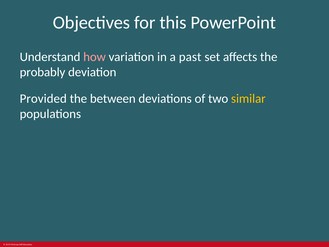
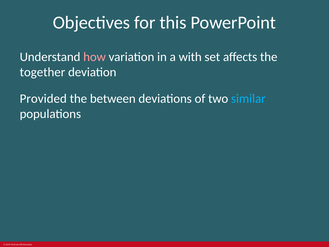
past: past -> with (190, 57)
probably: probably -> together (42, 72)
similar colour: yellow -> light blue (248, 98)
